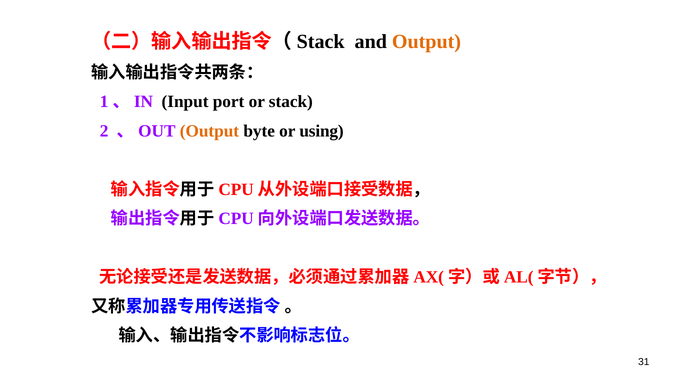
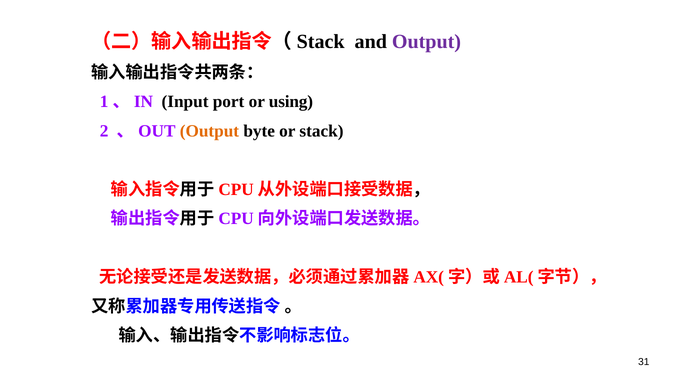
Output colour: orange -> purple (426, 42)
or stack: stack -> using (291, 102)
or using: using -> stack (321, 131)
